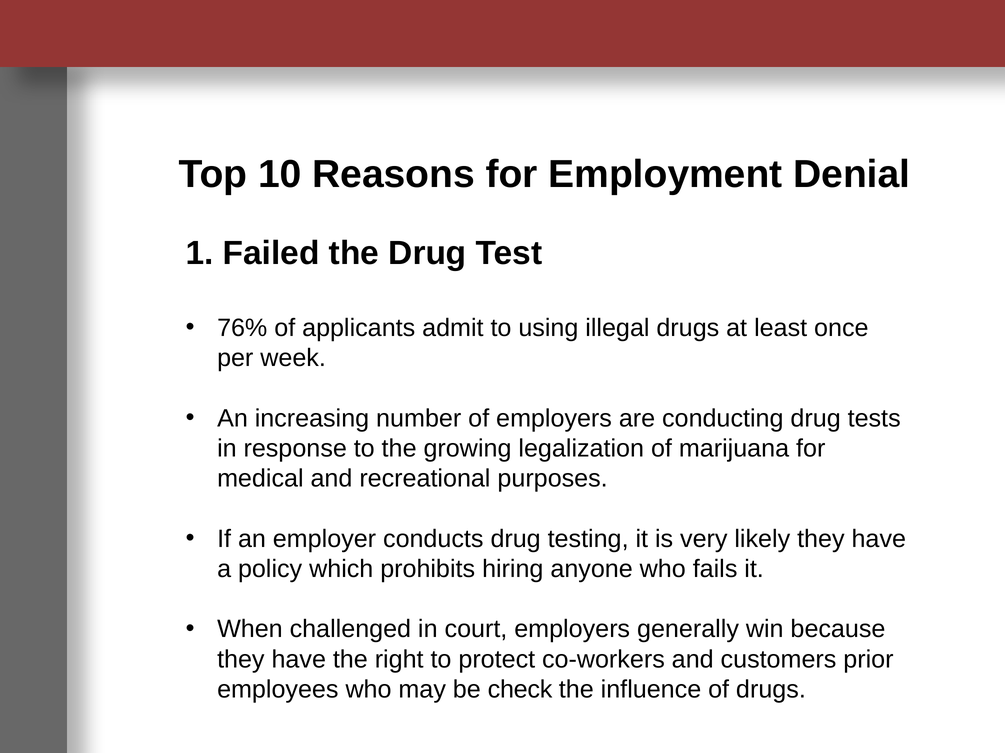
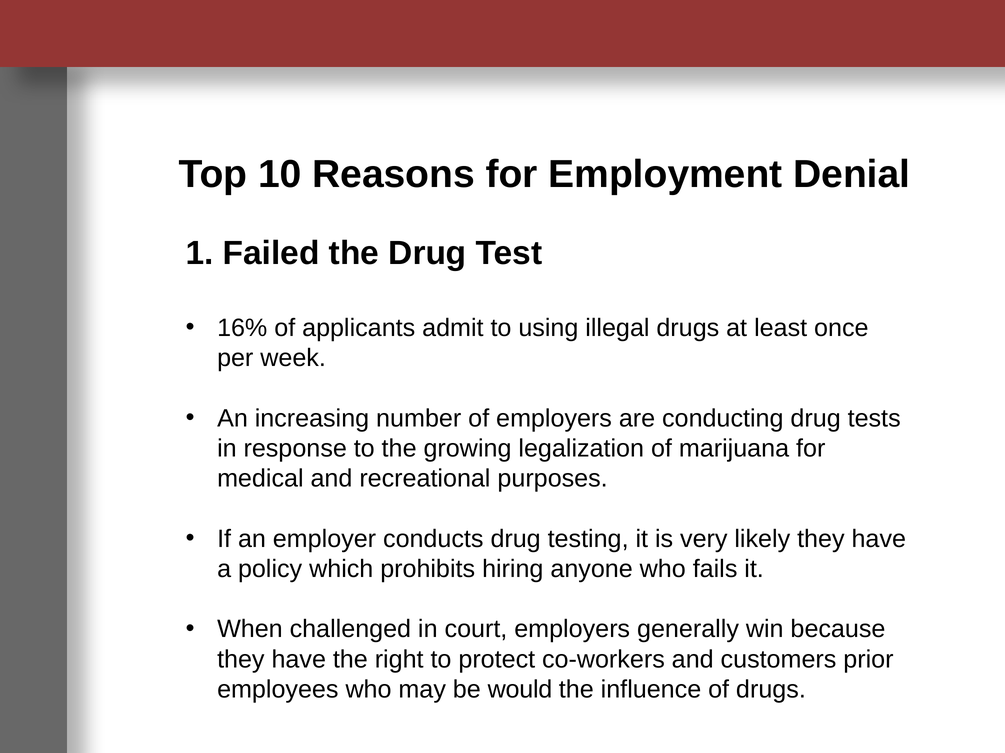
76%: 76% -> 16% (242, 328)
check: check -> would (520, 690)
